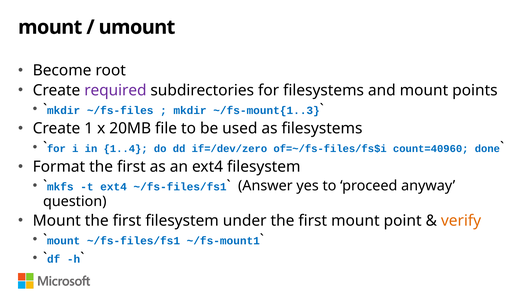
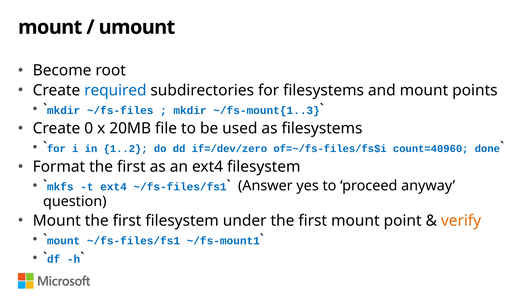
required colour: purple -> blue (115, 90)
1: 1 -> 0 (89, 128)
1..4: 1..4 -> 1..2 (126, 149)
